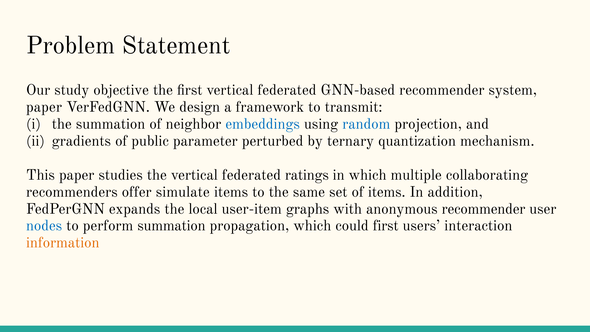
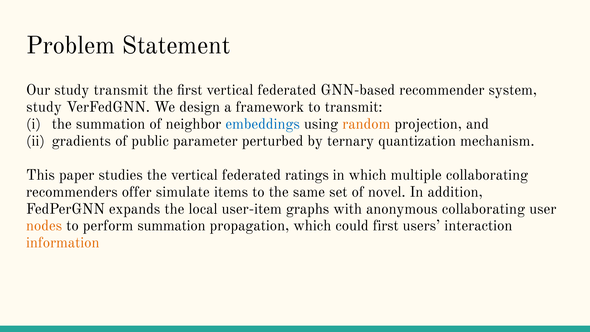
study objective: objective -> transmit (121, 90)
paper: paper -> study (44, 107)
random colour: blue -> orange (366, 124)
of items: items -> novel (387, 192)
anonymous recommender: recommender -> collaborating (483, 209)
nodes colour: blue -> orange (44, 226)
